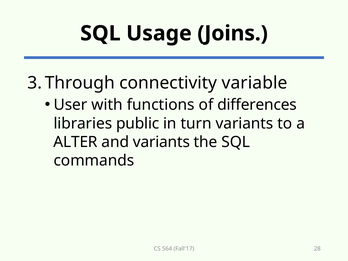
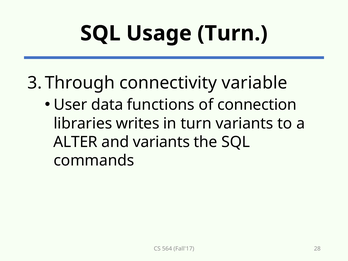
Usage Joins: Joins -> Turn (232, 33)
with: with -> data (107, 105)
differences: differences -> connection (257, 105)
public: public -> writes (138, 123)
